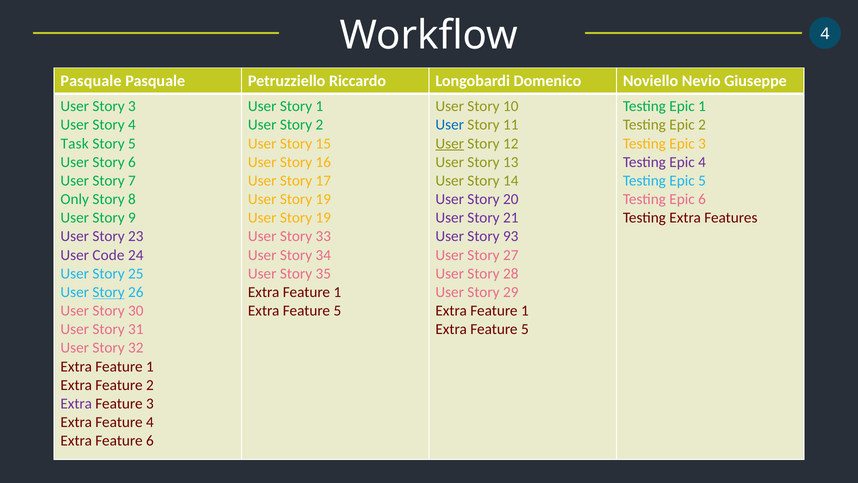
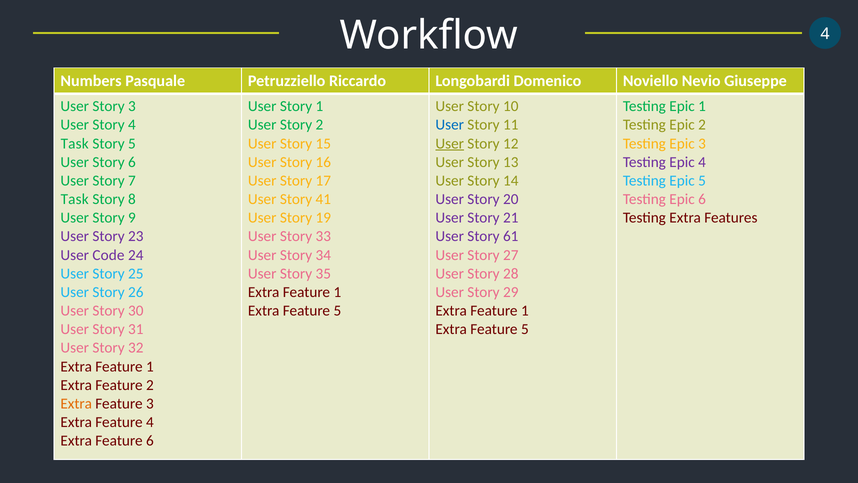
Pasquale: Pasquale -> Numbers (91, 81)
Only: Only -> Task (75, 199)
19: 19 -> 41 (323, 199)
93: 93 -> 61 (511, 236)
Story underline: present -> none (109, 292)
Extra colour: purple -> orange (76, 403)
